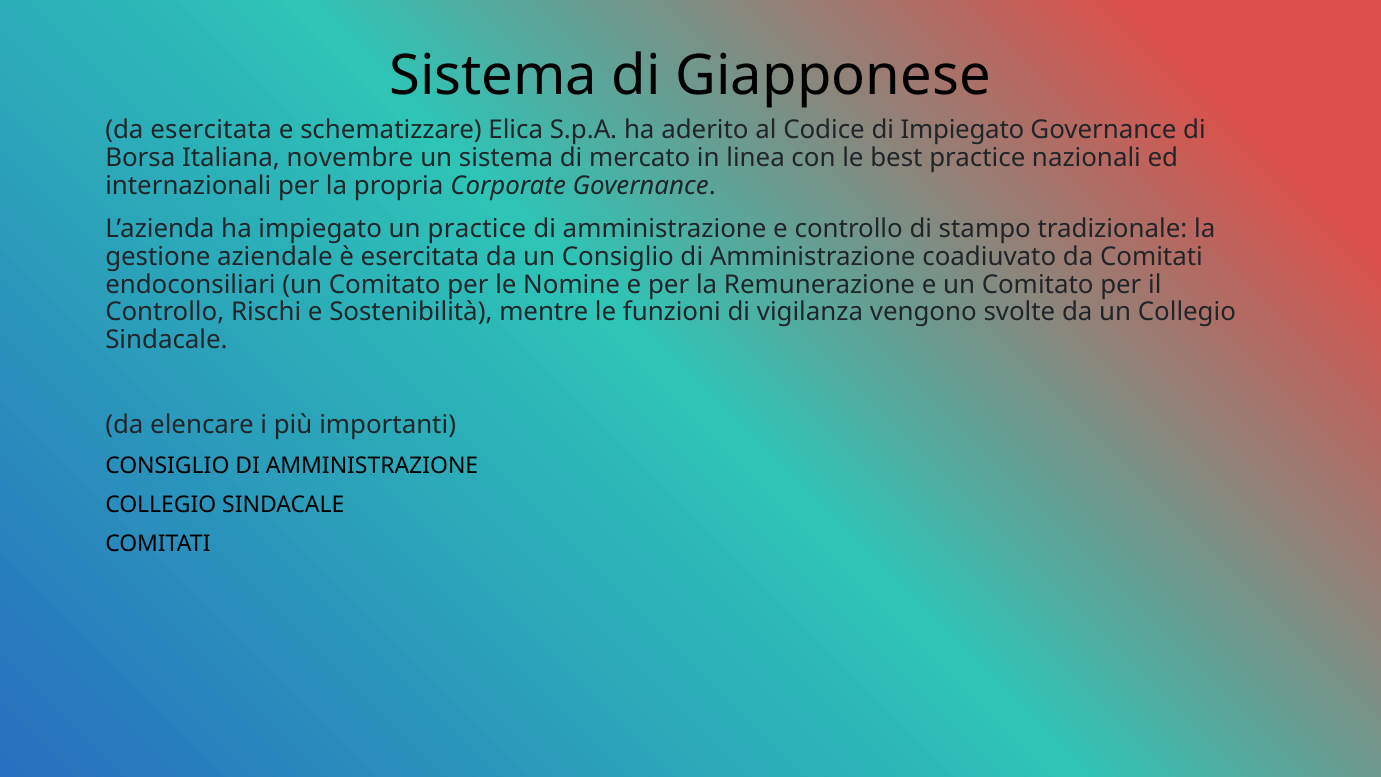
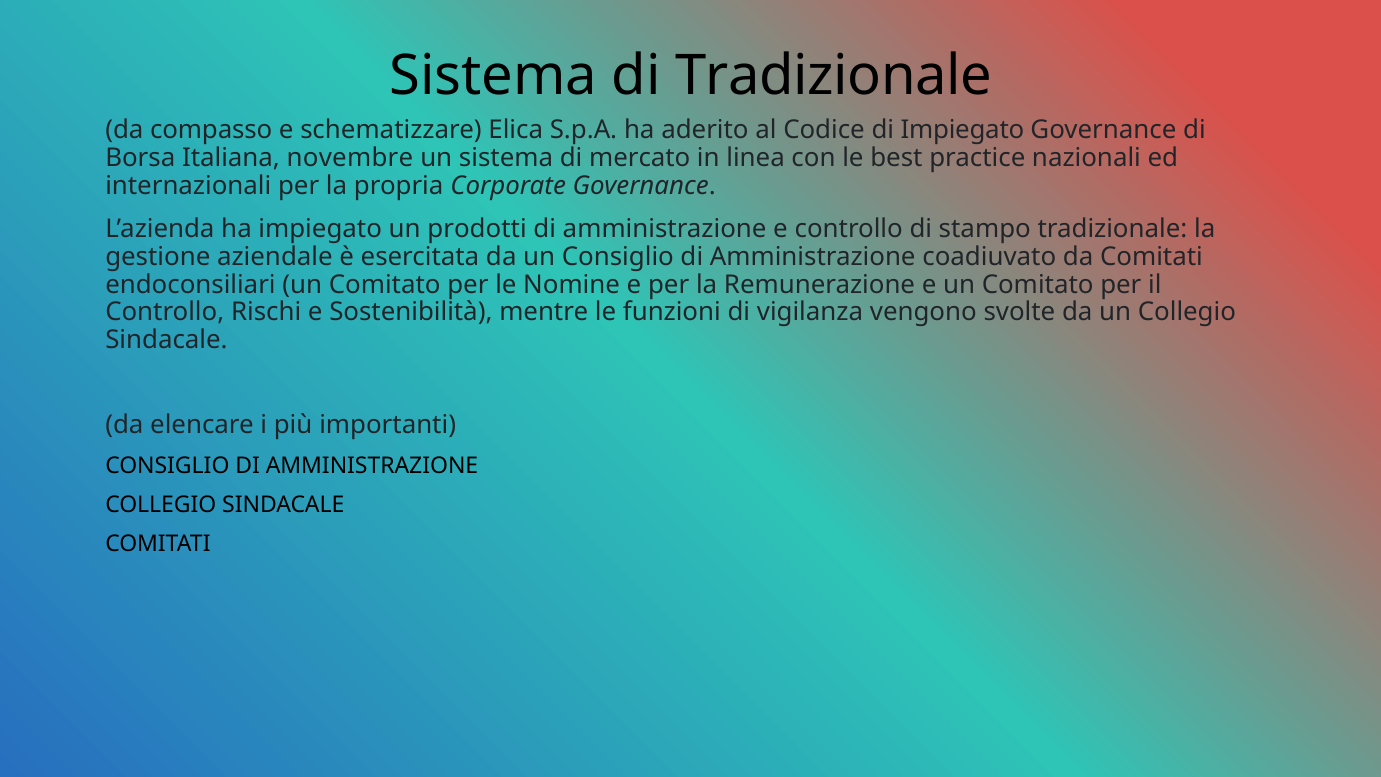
di Giapponese: Giapponese -> Tradizionale (834, 76)
da esercitata: esercitata -> compasso (211, 130)
un practice: practice -> prodotti (477, 228)
